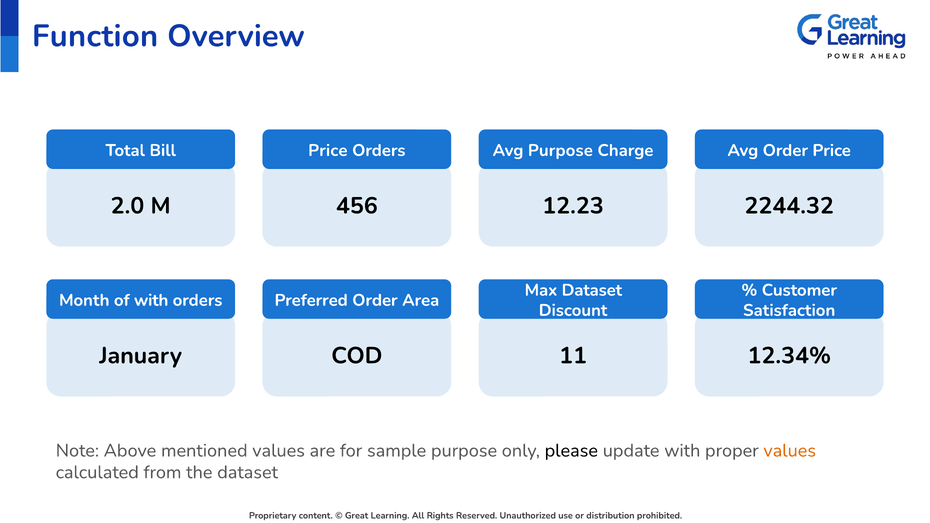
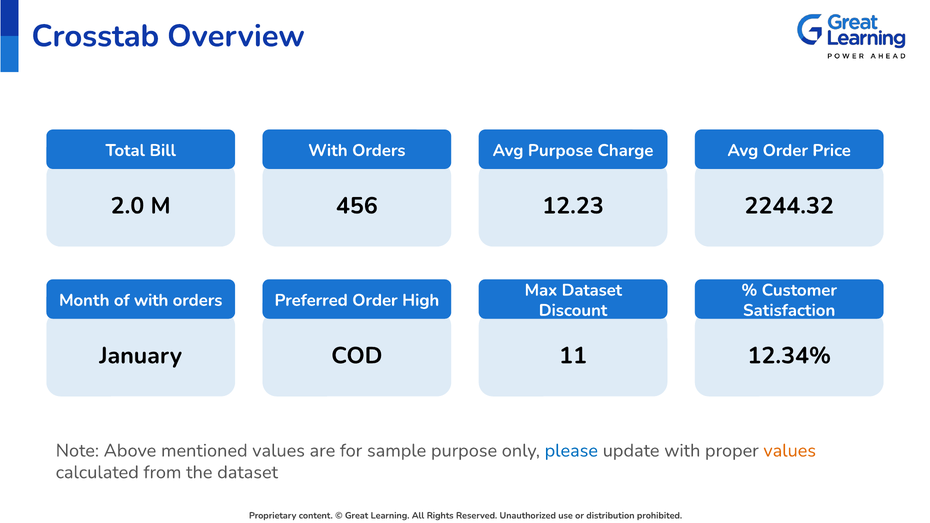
Function: Function -> Crosstab (95, 36)
Price: Price -> With (328, 150)
Area: Area -> High (421, 300)
please colour: black -> blue (571, 451)
